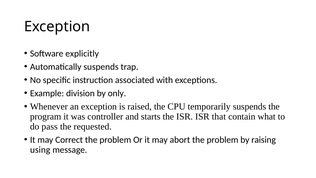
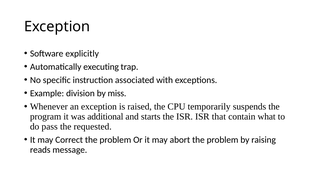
Automatically suspends: suspends -> executing (101, 67)
only: only -> miss (117, 93)
controller: controller -> additional (105, 116)
using: using -> reads (40, 150)
